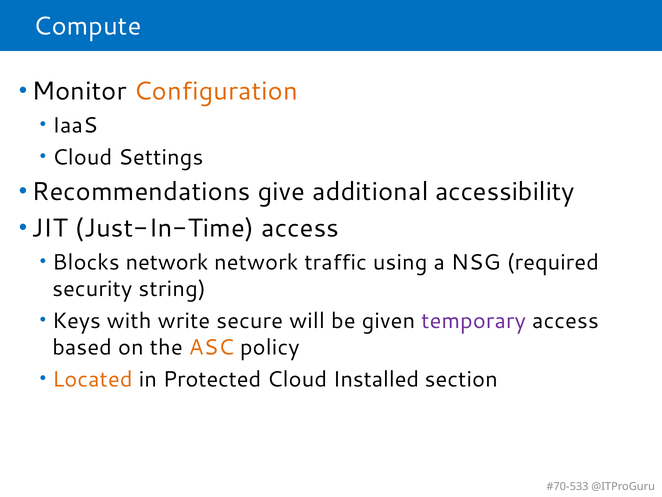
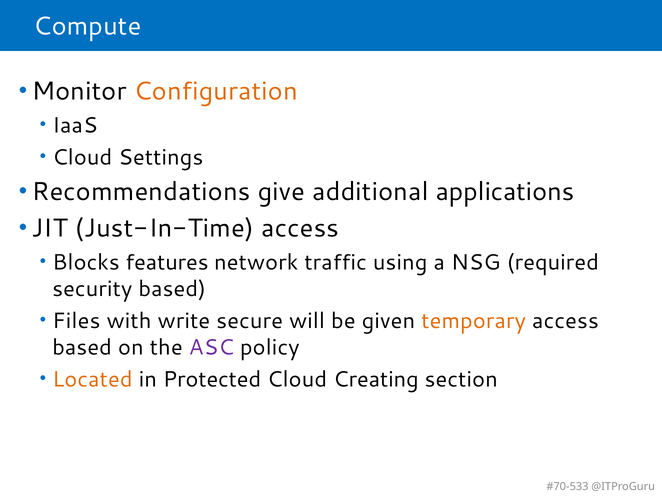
accessibility: accessibility -> applications (505, 192)
Blocks network: network -> features (167, 262)
security string: string -> based (172, 289)
Keys: Keys -> Files (76, 321)
temporary colour: purple -> orange (474, 321)
ASC colour: orange -> purple (211, 347)
Installed: Installed -> Creating (376, 379)
